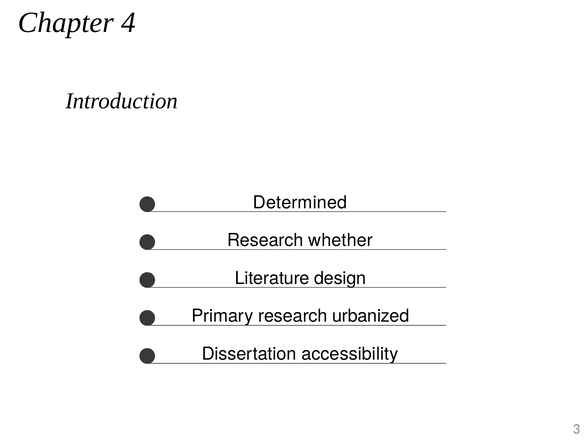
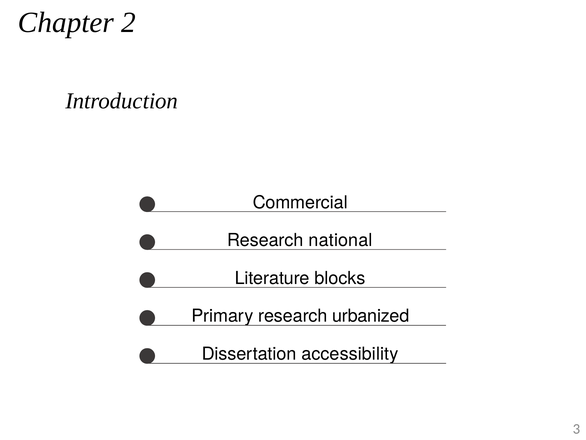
4: 4 -> 2 (129, 22)
Determined: Determined -> Commercial (300, 202)
whether: whether -> national (341, 240)
design: design -> blocks (340, 278)
